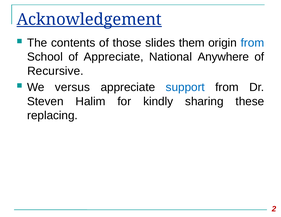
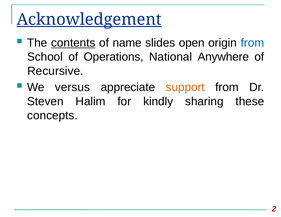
contents underline: none -> present (73, 43)
those: those -> name (127, 43)
them: them -> open (192, 43)
of Appreciate: Appreciate -> Operations (114, 57)
support colour: blue -> orange (185, 87)
replacing: replacing -> concepts (52, 115)
